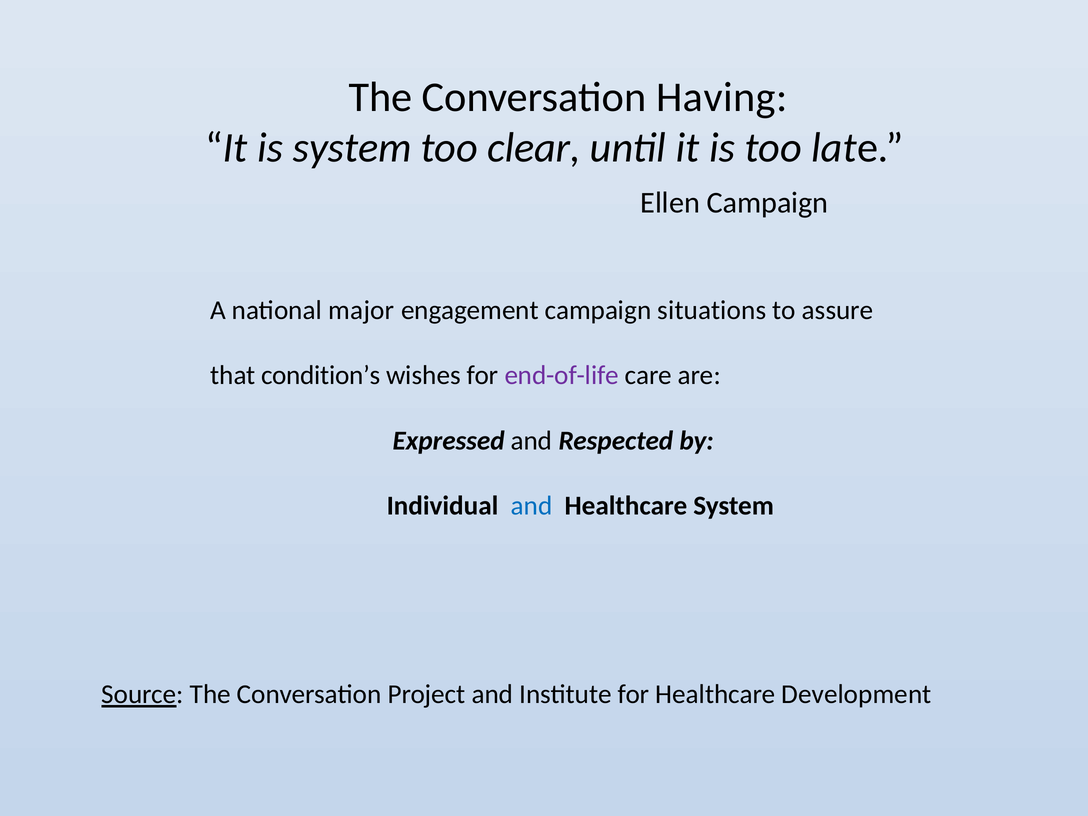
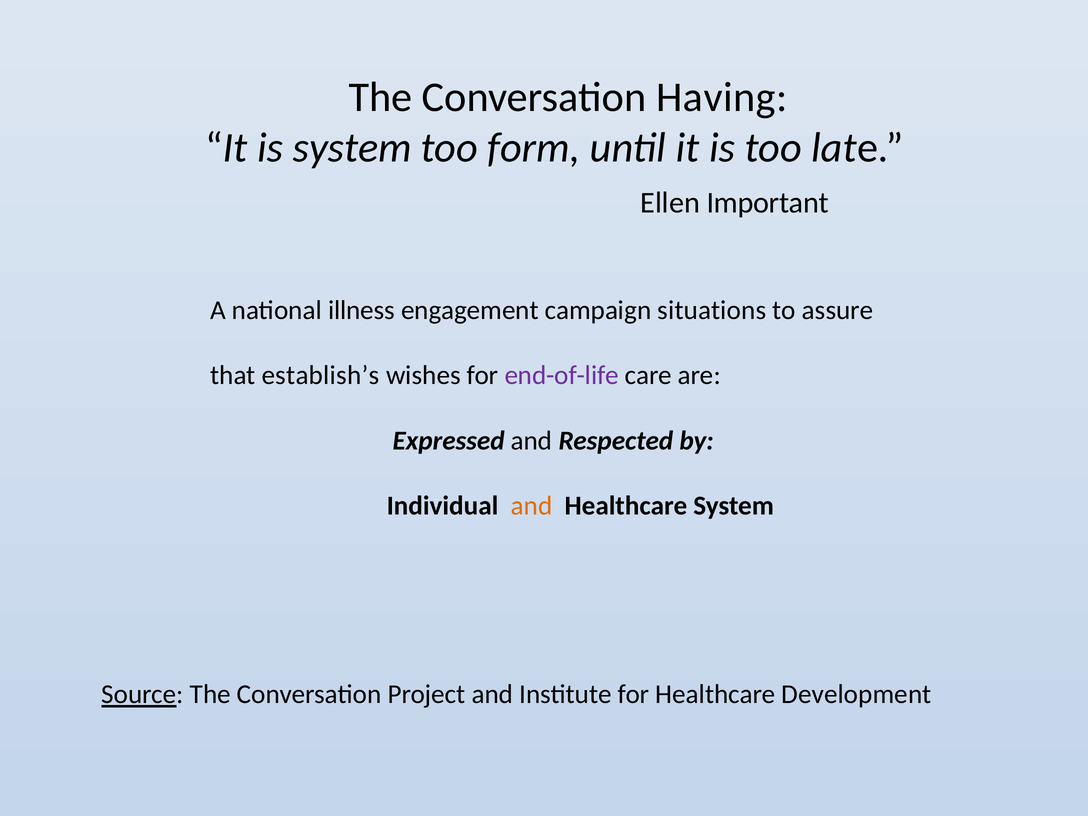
clear: clear -> form (534, 148)
Ellen Campaign: Campaign -> Important (768, 203)
major: major -> illness (362, 310)
condition’s: condition’s -> establish’s (321, 375)
and colour: blue -> orange (532, 506)
